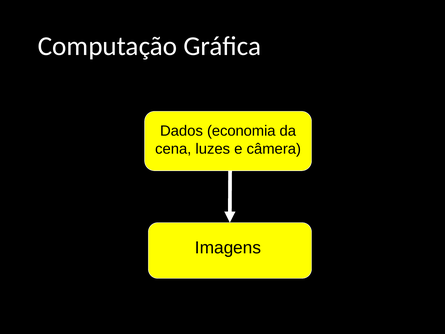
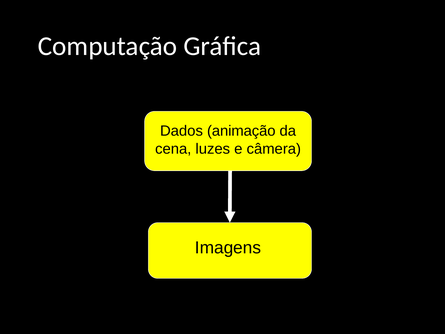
economia: economia -> animação (241, 131)
